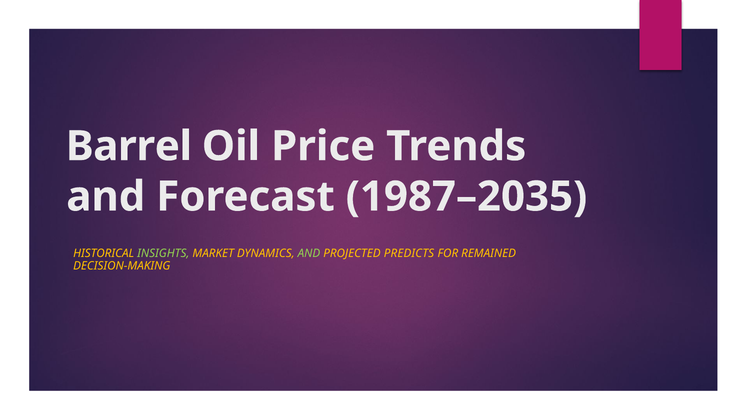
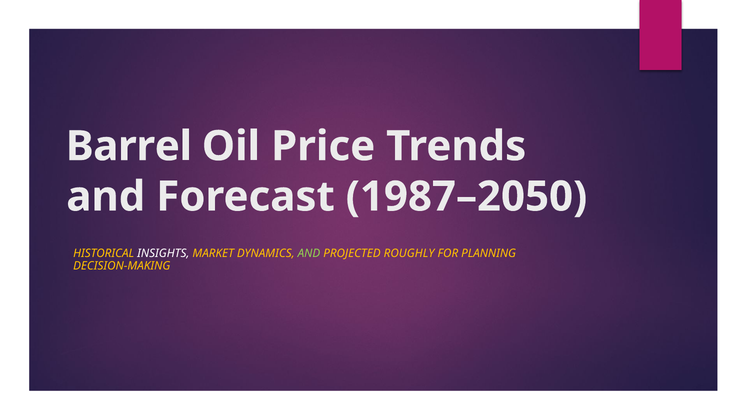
1987–2035: 1987–2035 -> 1987–2050 (466, 197)
INSIGHTS colour: light green -> white (163, 254)
PREDICTS: PREDICTS -> ROUGHLY (409, 254)
REMAINED: REMAINED -> PLANNING (489, 254)
